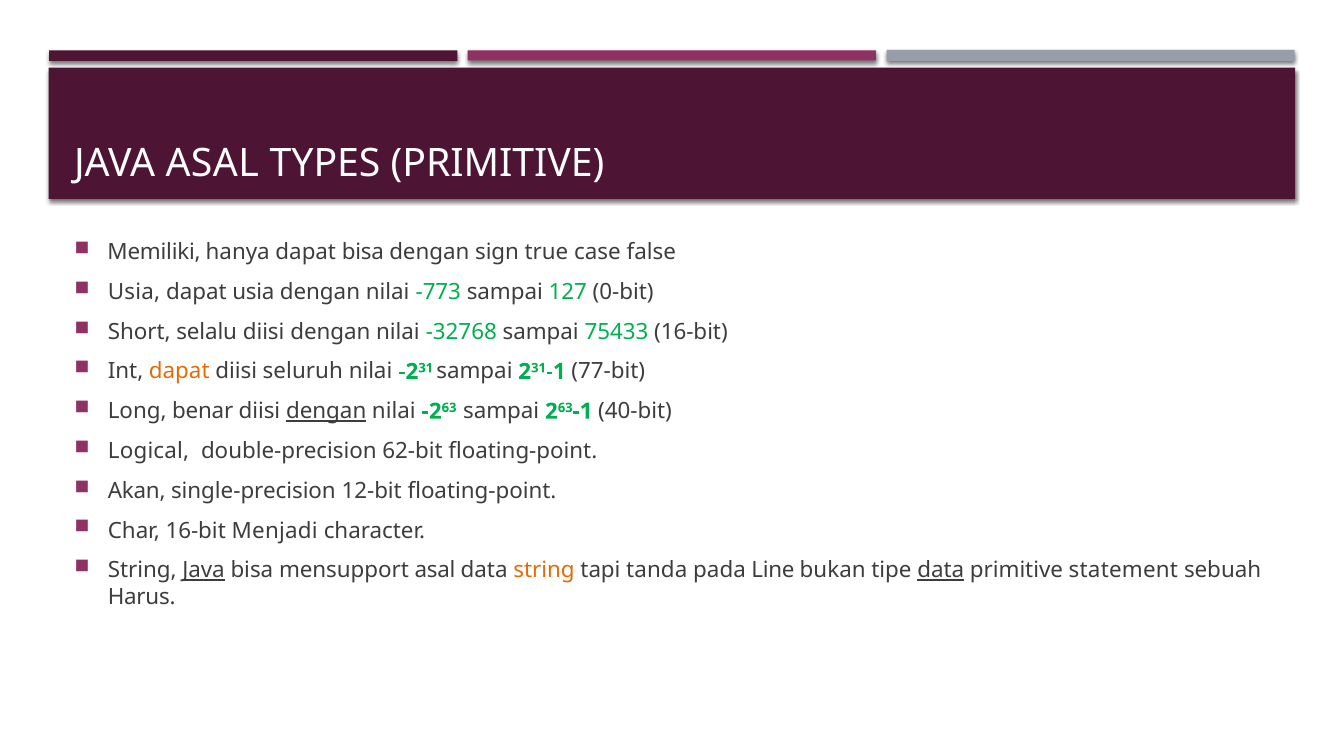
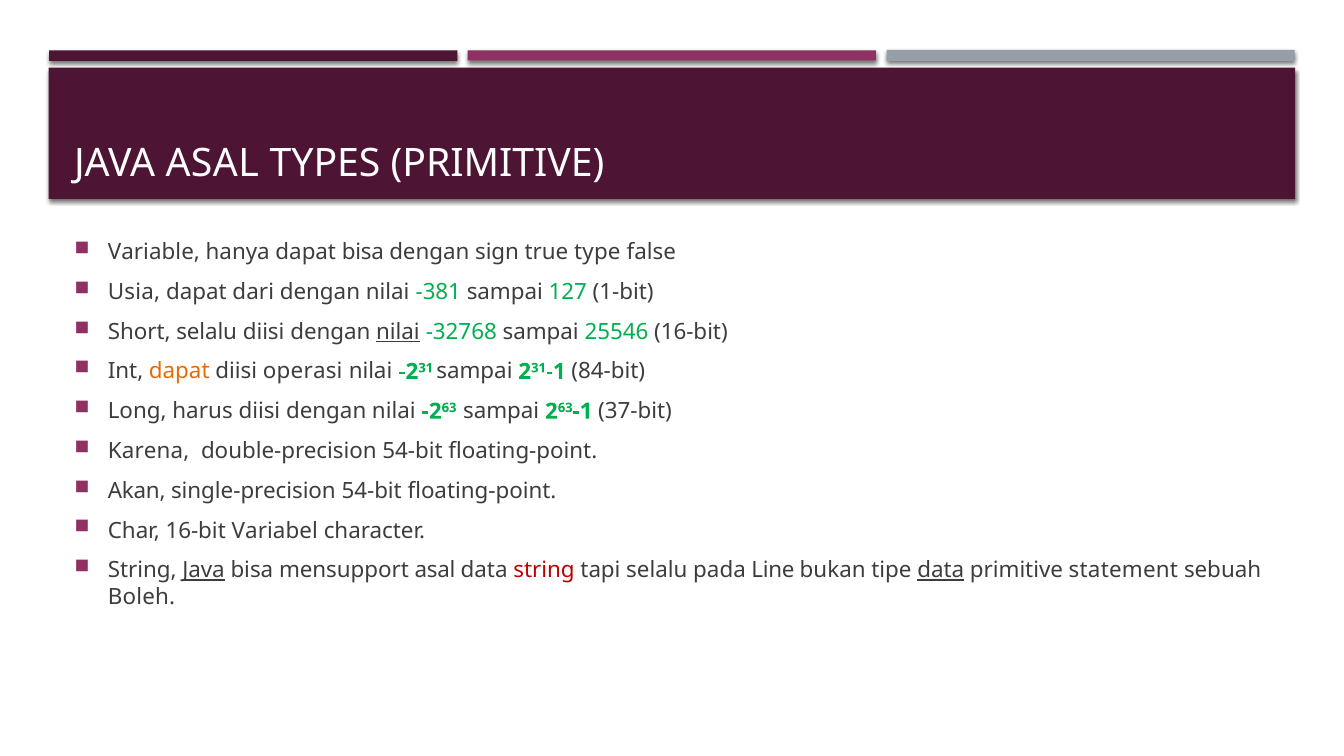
Memiliki: Memiliki -> Variable (154, 252)
case: case -> type (597, 252)
dapat usia: usia -> dari (253, 292)
-773: -773 -> -381 (438, 292)
0-bit: 0-bit -> 1-bit (623, 292)
nilai underline: none -> present (398, 332)
75433: 75433 -> 25546 (616, 332)
seluruh: seluruh -> operasi (303, 372)
77-bit: 77-bit -> 84-bit (608, 372)
benar: benar -> harus (203, 411)
dengan underline: present -> none (326, 411)
40-bit: 40-bit -> 37-bit (635, 411)
Logical: Logical -> Karena (149, 451)
double-precision 62-bit: 62-bit -> 54-bit (413, 451)
single-precision 12-bit: 12-bit -> 54-bit (372, 491)
Menjadi: Menjadi -> Variabel (275, 531)
string colour: orange -> red (544, 570)
tapi tanda: tanda -> selalu (657, 570)
Harus: Harus -> Boleh (141, 597)
